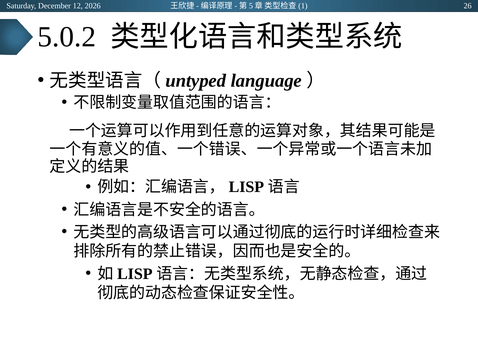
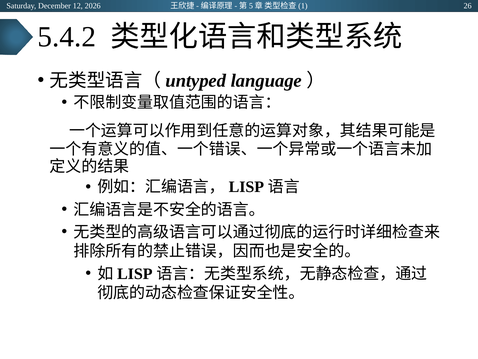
5.0.2: 5.0.2 -> 5.4.2 (67, 37)
